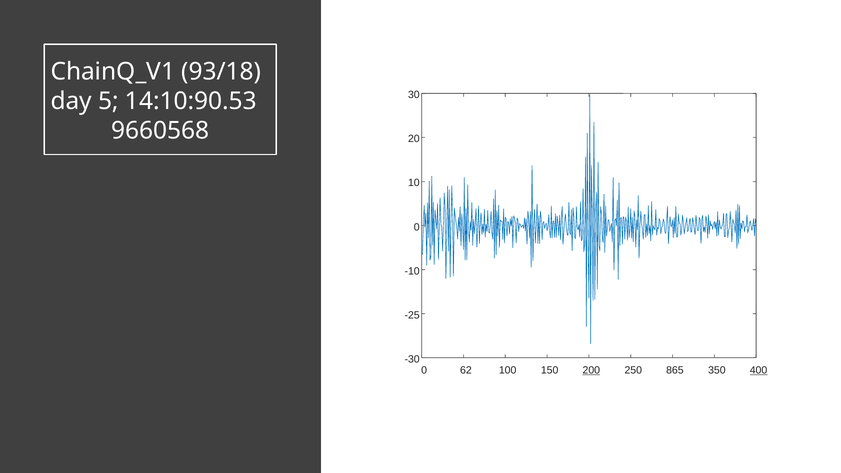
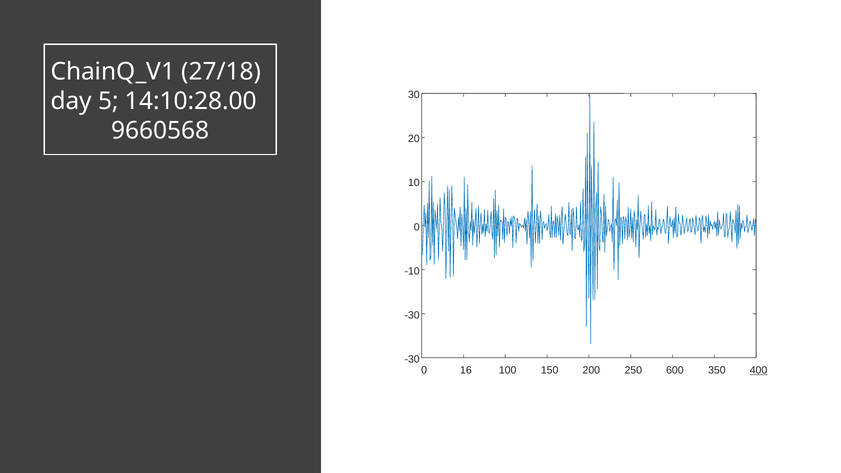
93/18: 93/18 -> 27/18 (221, 72)
14:10:90.53: 14:10:90.53 -> 14:10:28.00 (191, 101)
-25: -25 -> -30 (412, 315)
62: 62 -> 16 (466, 370)
200 underline: present -> none (591, 370)
865: 865 -> 600 (675, 370)
